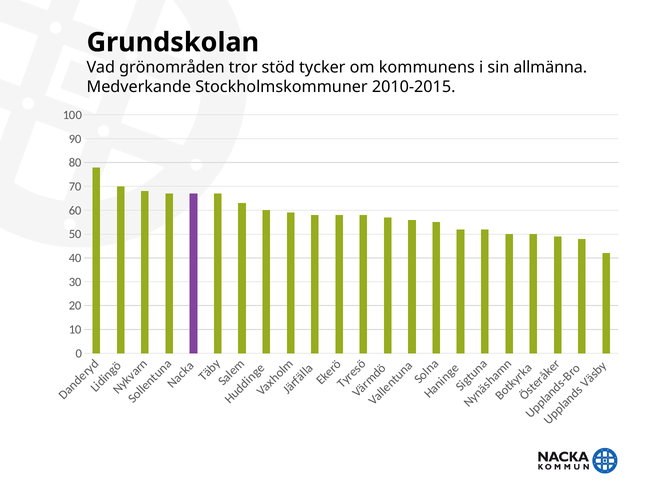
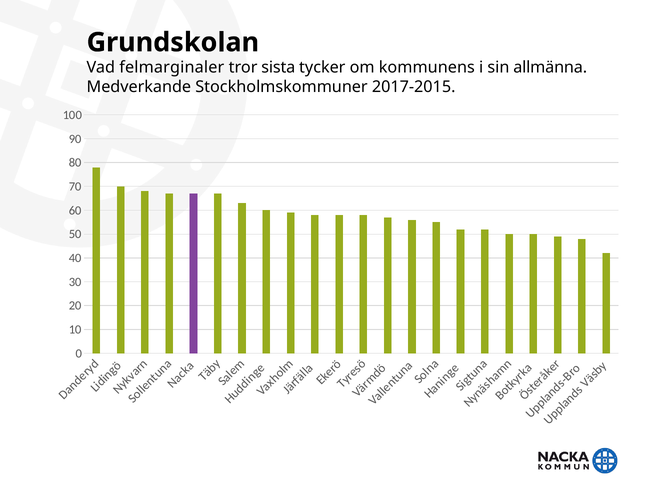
grönområden: grönområden -> felmarginaler (172, 68)
stöd: stöd -> sista (278, 68)
2010-2015: 2010-2015 -> 2017-2015 (414, 87)
